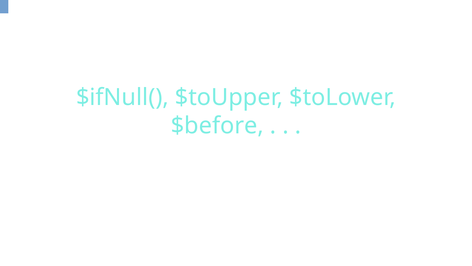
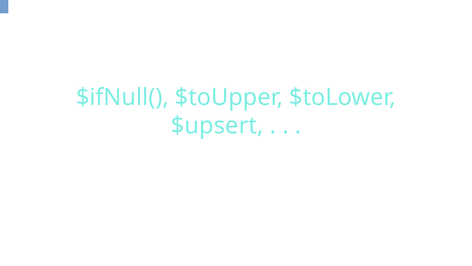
$before: $before -> $upsert (217, 126)
